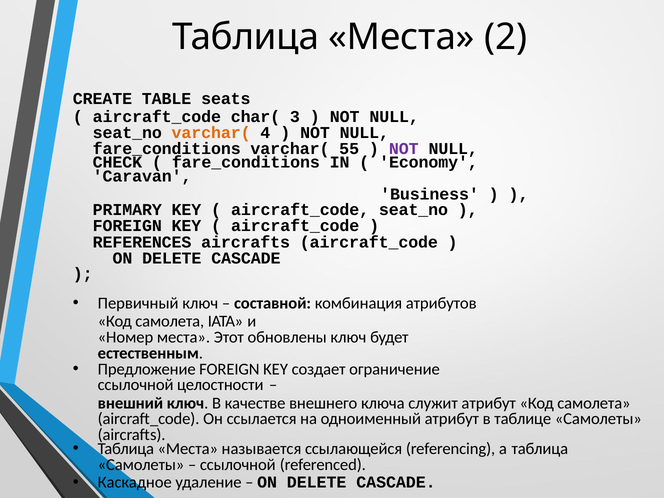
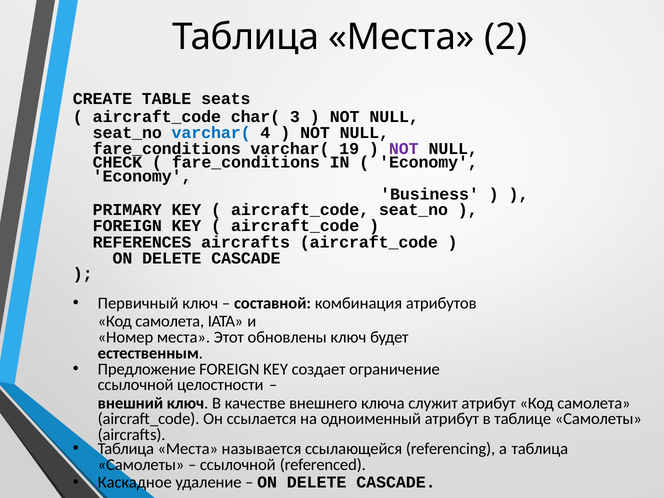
varchar( colour: orange -> blue (211, 133)
55: 55 -> 19 (349, 149)
Caravan: Caravan -> Economy (142, 176)
